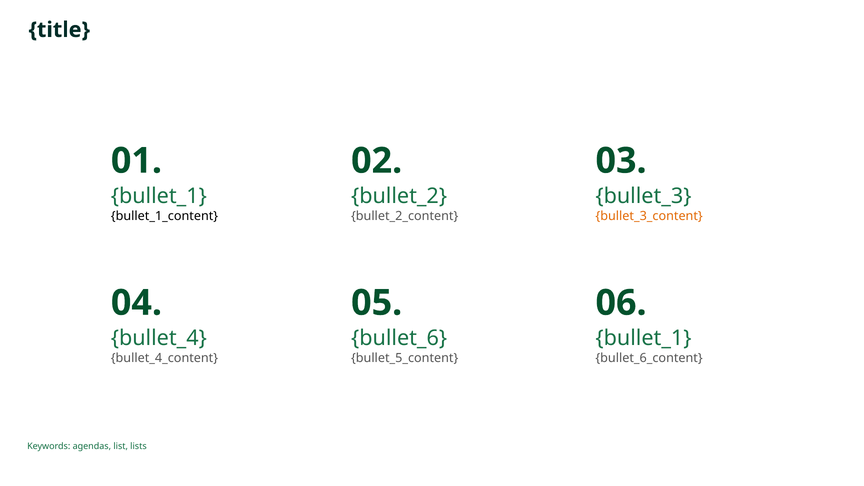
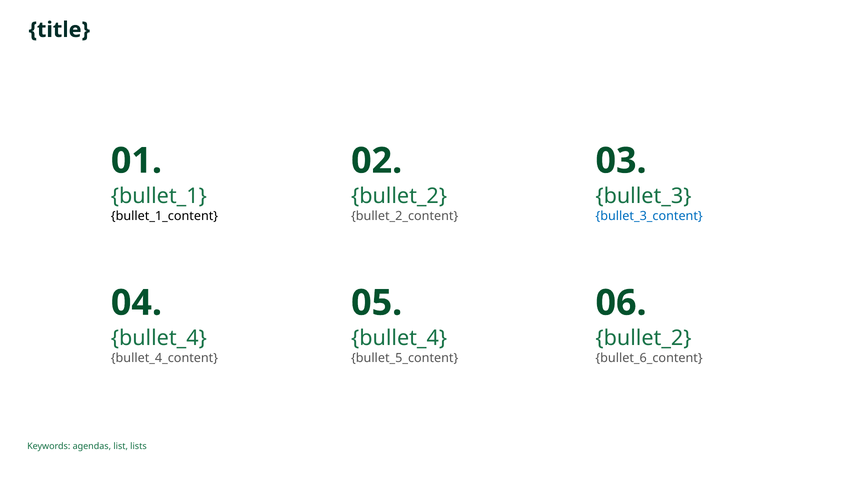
bullet_3_content colour: orange -> blue (649, 216)
bullet_6: bullet_6 -> bullet_4 (399, 338)
bullet_1: bullet_1 -> bullet_2 (643, 338)
